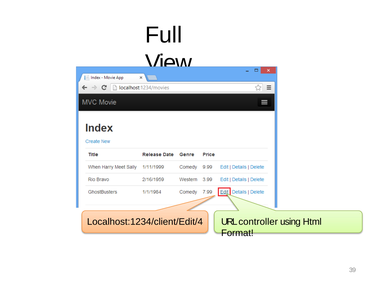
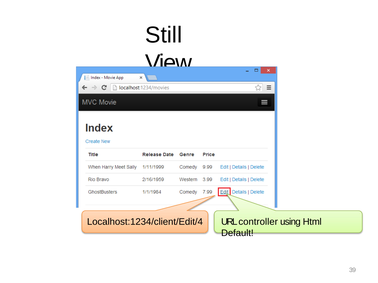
Full: Full -> Still (164, 35)
Format: Format -> Default (237, 233)
